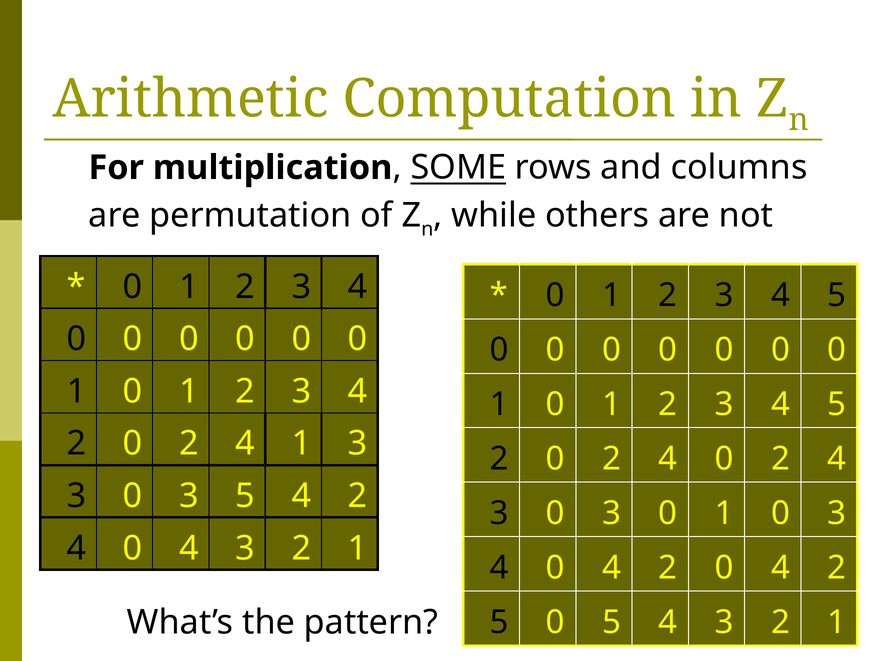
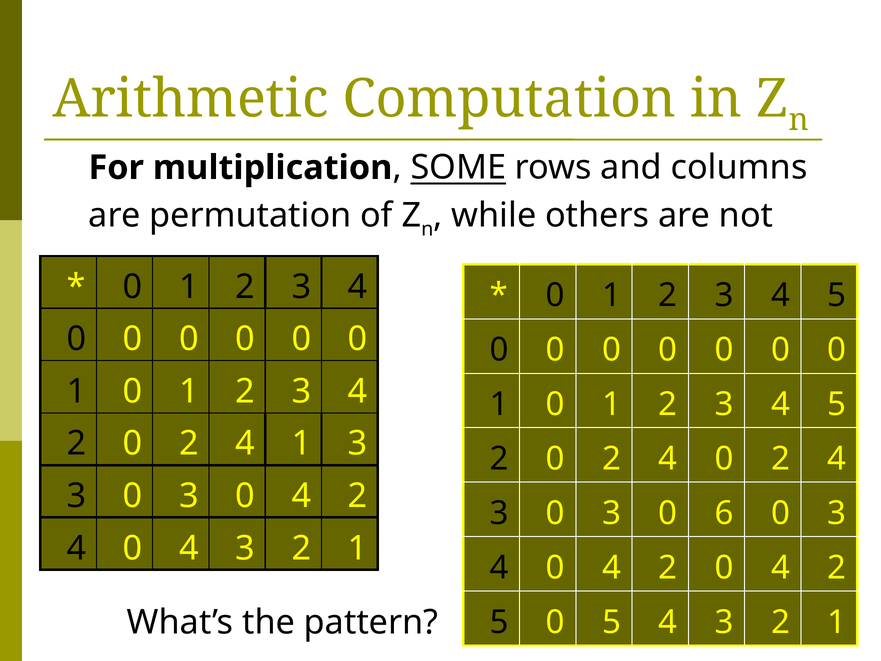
5: 5 -> 0 (245, 496)
3 0 1: 1 -> 6 (724, 513)
